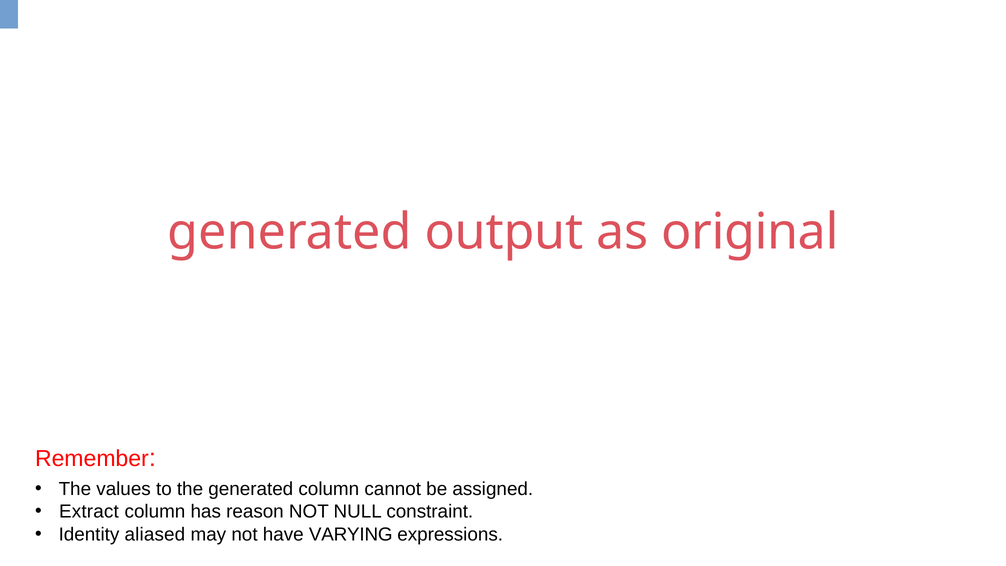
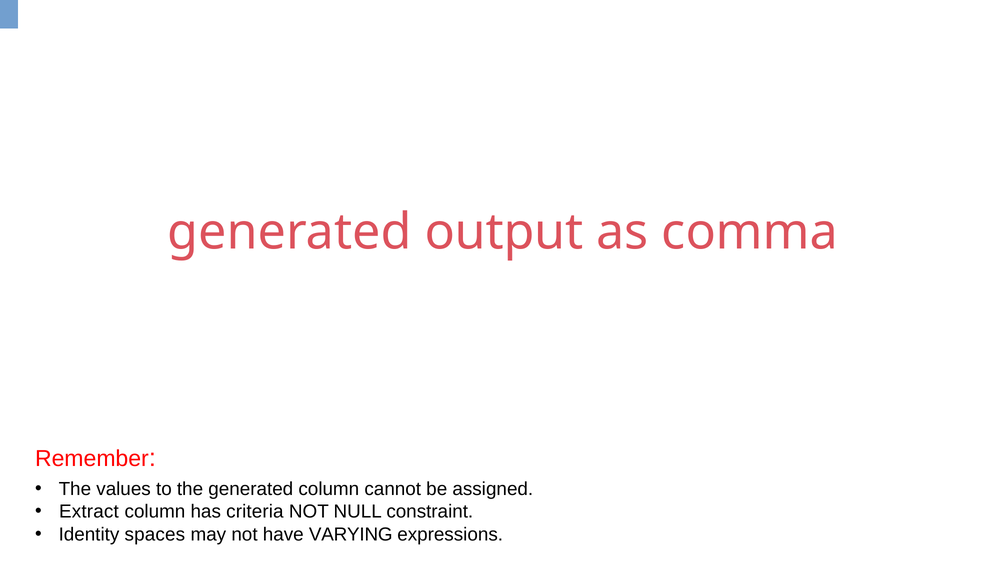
original: original -> comma (750, 232)
reason: reason -> criteria (255, 512)
aliased: aliased -> spaces (155, 534)
